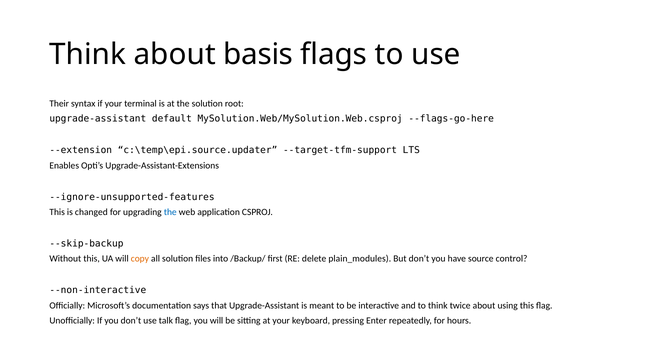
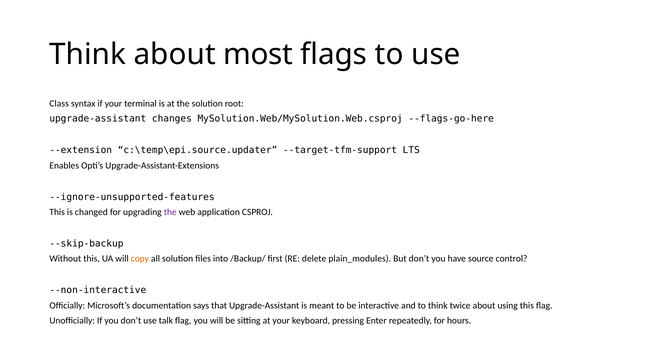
basis: basis -> most (258, 54)
Their: Their -> Class (59, 104)
default: default -> changes (172, 119)
the colour: blue -> purple (170, 212)
